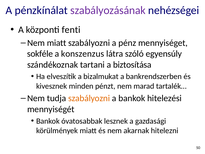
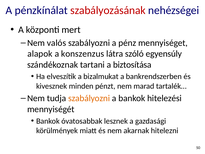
szabályozásának colour: purple -> red (108, 10)
fenti: fenti -> mert (71, 30)
Nem miatt: miatt -> valós (57, 43)
sokféle: sokféle -> alapok (40, 54)
